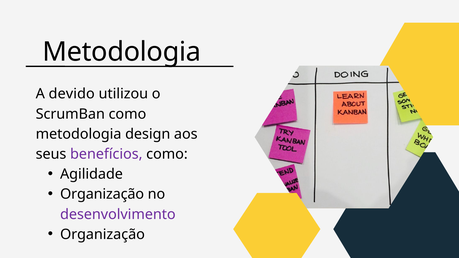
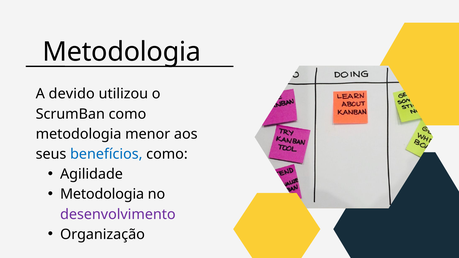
design: design -> menor (148, 134)
benefícios colour: purple -> blue (106, 154)
Organização: Organização -> Metodologia (102, 194)
